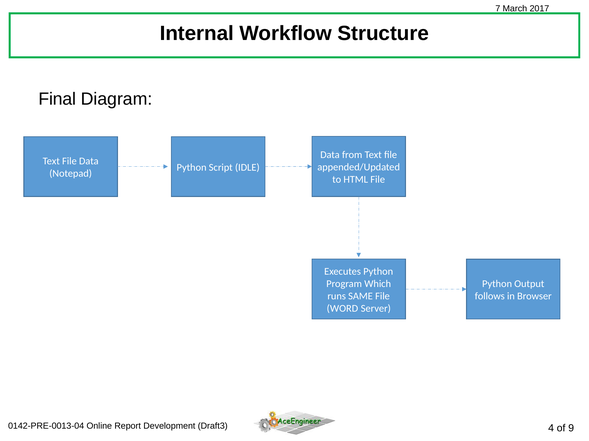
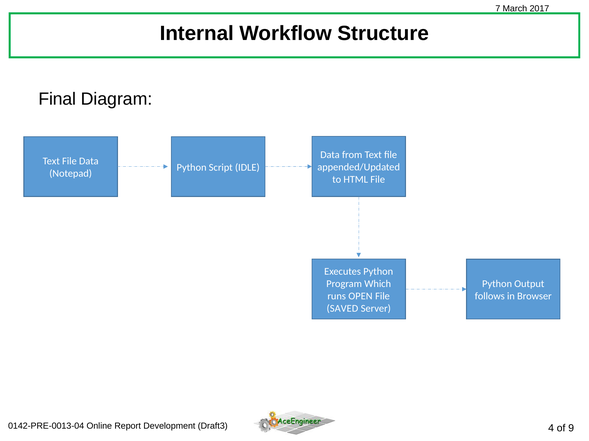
SAME: SAME -> OPEN (360, 297)
WORD: WORD -> SAVED (342, 309)
